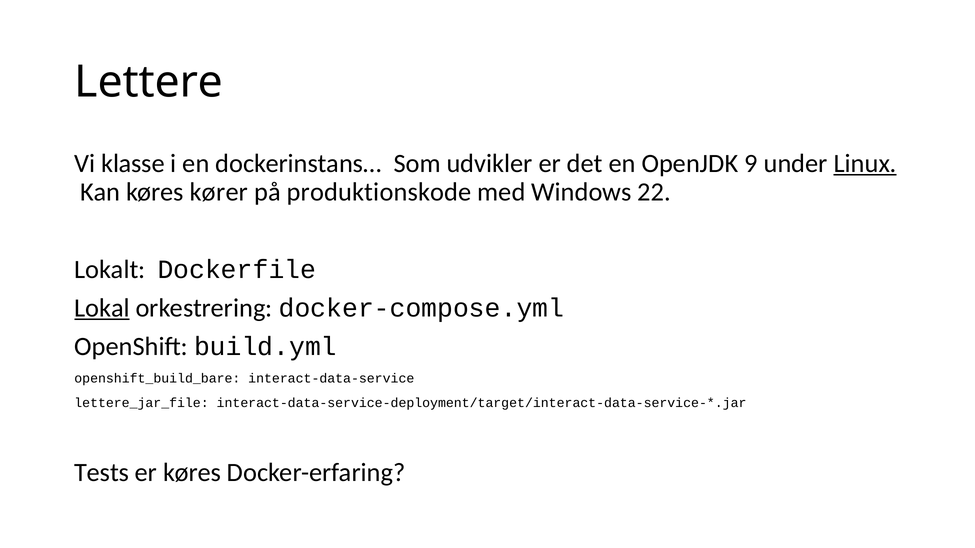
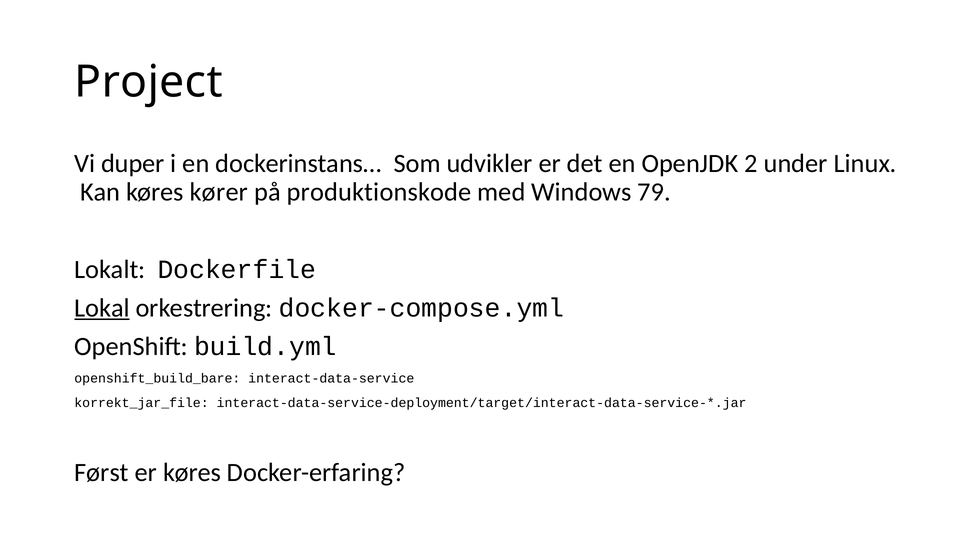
Lettere: Lettere -> Project (149, 82)
klasse: klasse -> duper (133, 164)
9: 9 -> 2 (751, 164)
Linux underline: present -> none (865, 164)
22: 22 -> 79 (654, 192)
lettere_jar_file: lettere_jar_file -> korrekt_jar_file (142, 403)
Tests: Tests -> Først (102, 473)
